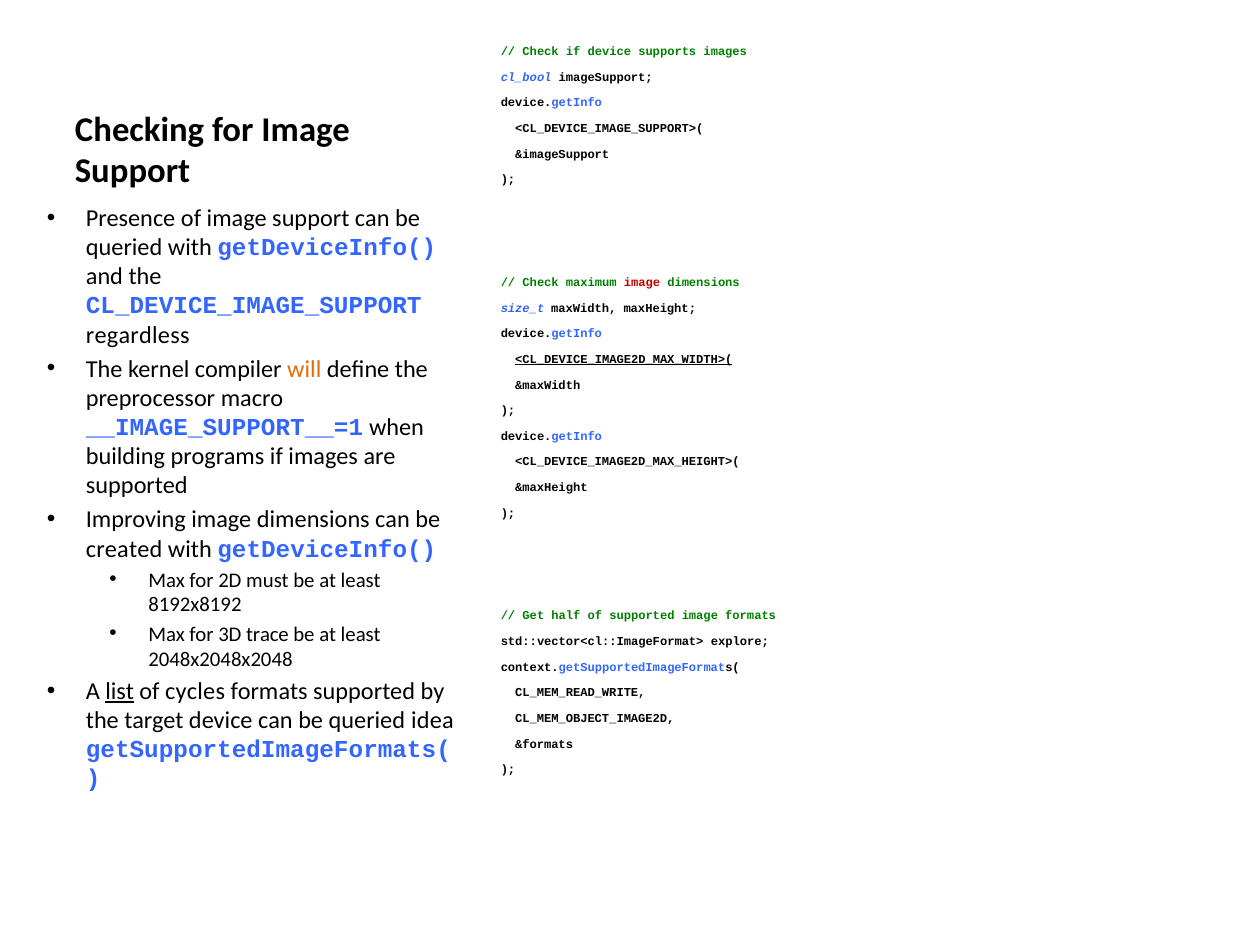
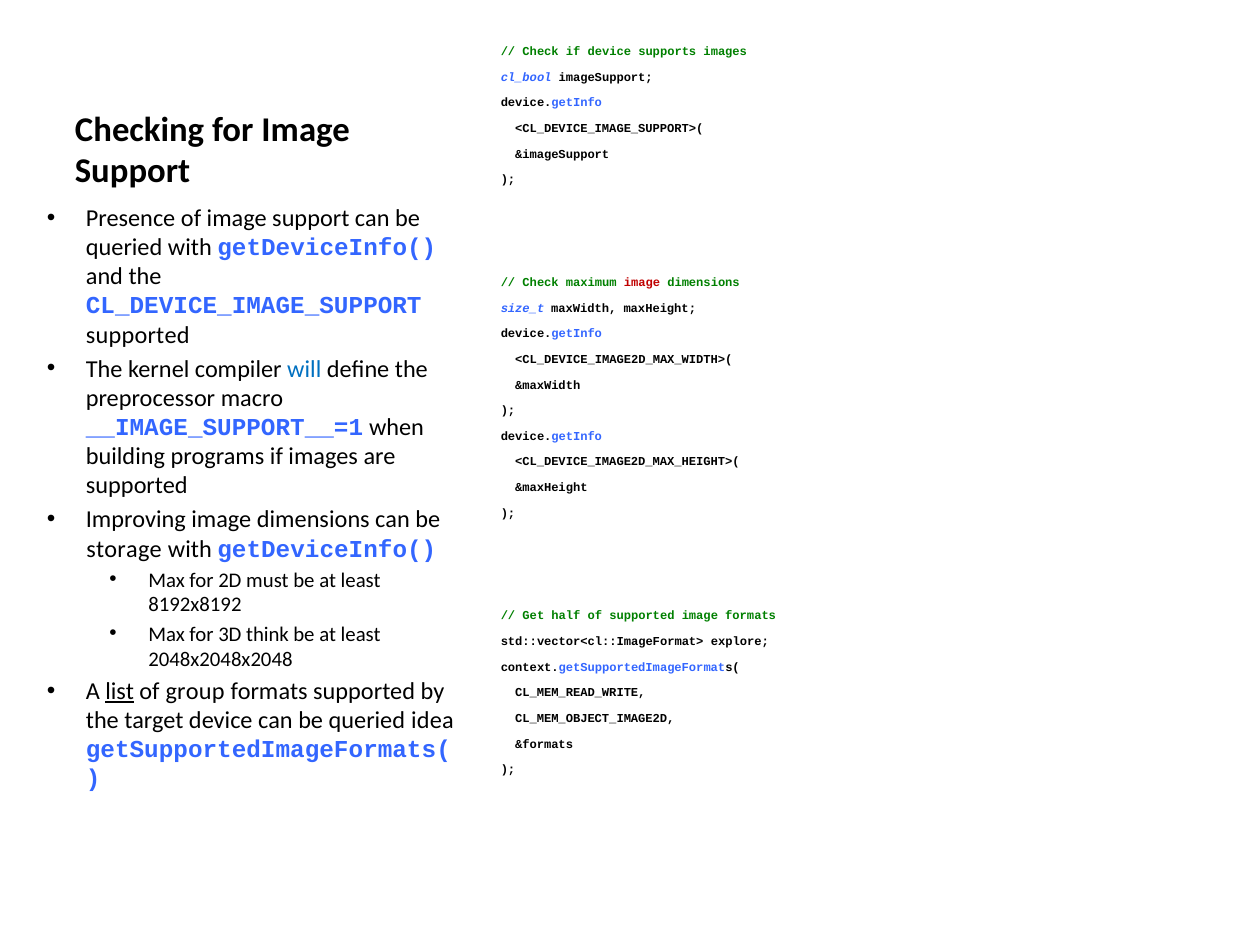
regardless: regardless -> supported (138, 335)
<CL_DEVICE_IMAGE2D_MAX_WIDTH>( underline: present -> none (624, 360)
will colour: orange -> blue (304, 369)
created: created -> storage (124, 550)
trace: trace -> think (267, 635)
cycles: cycles -> group (195, 692)
